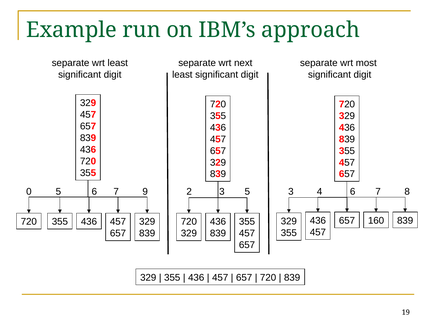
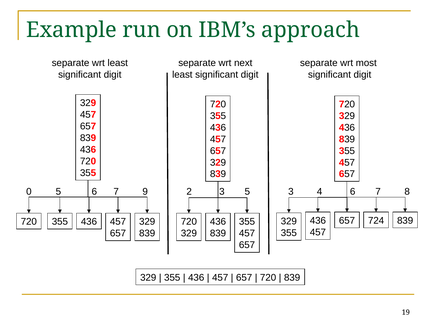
160: 160 -> 724 (376, 221)
